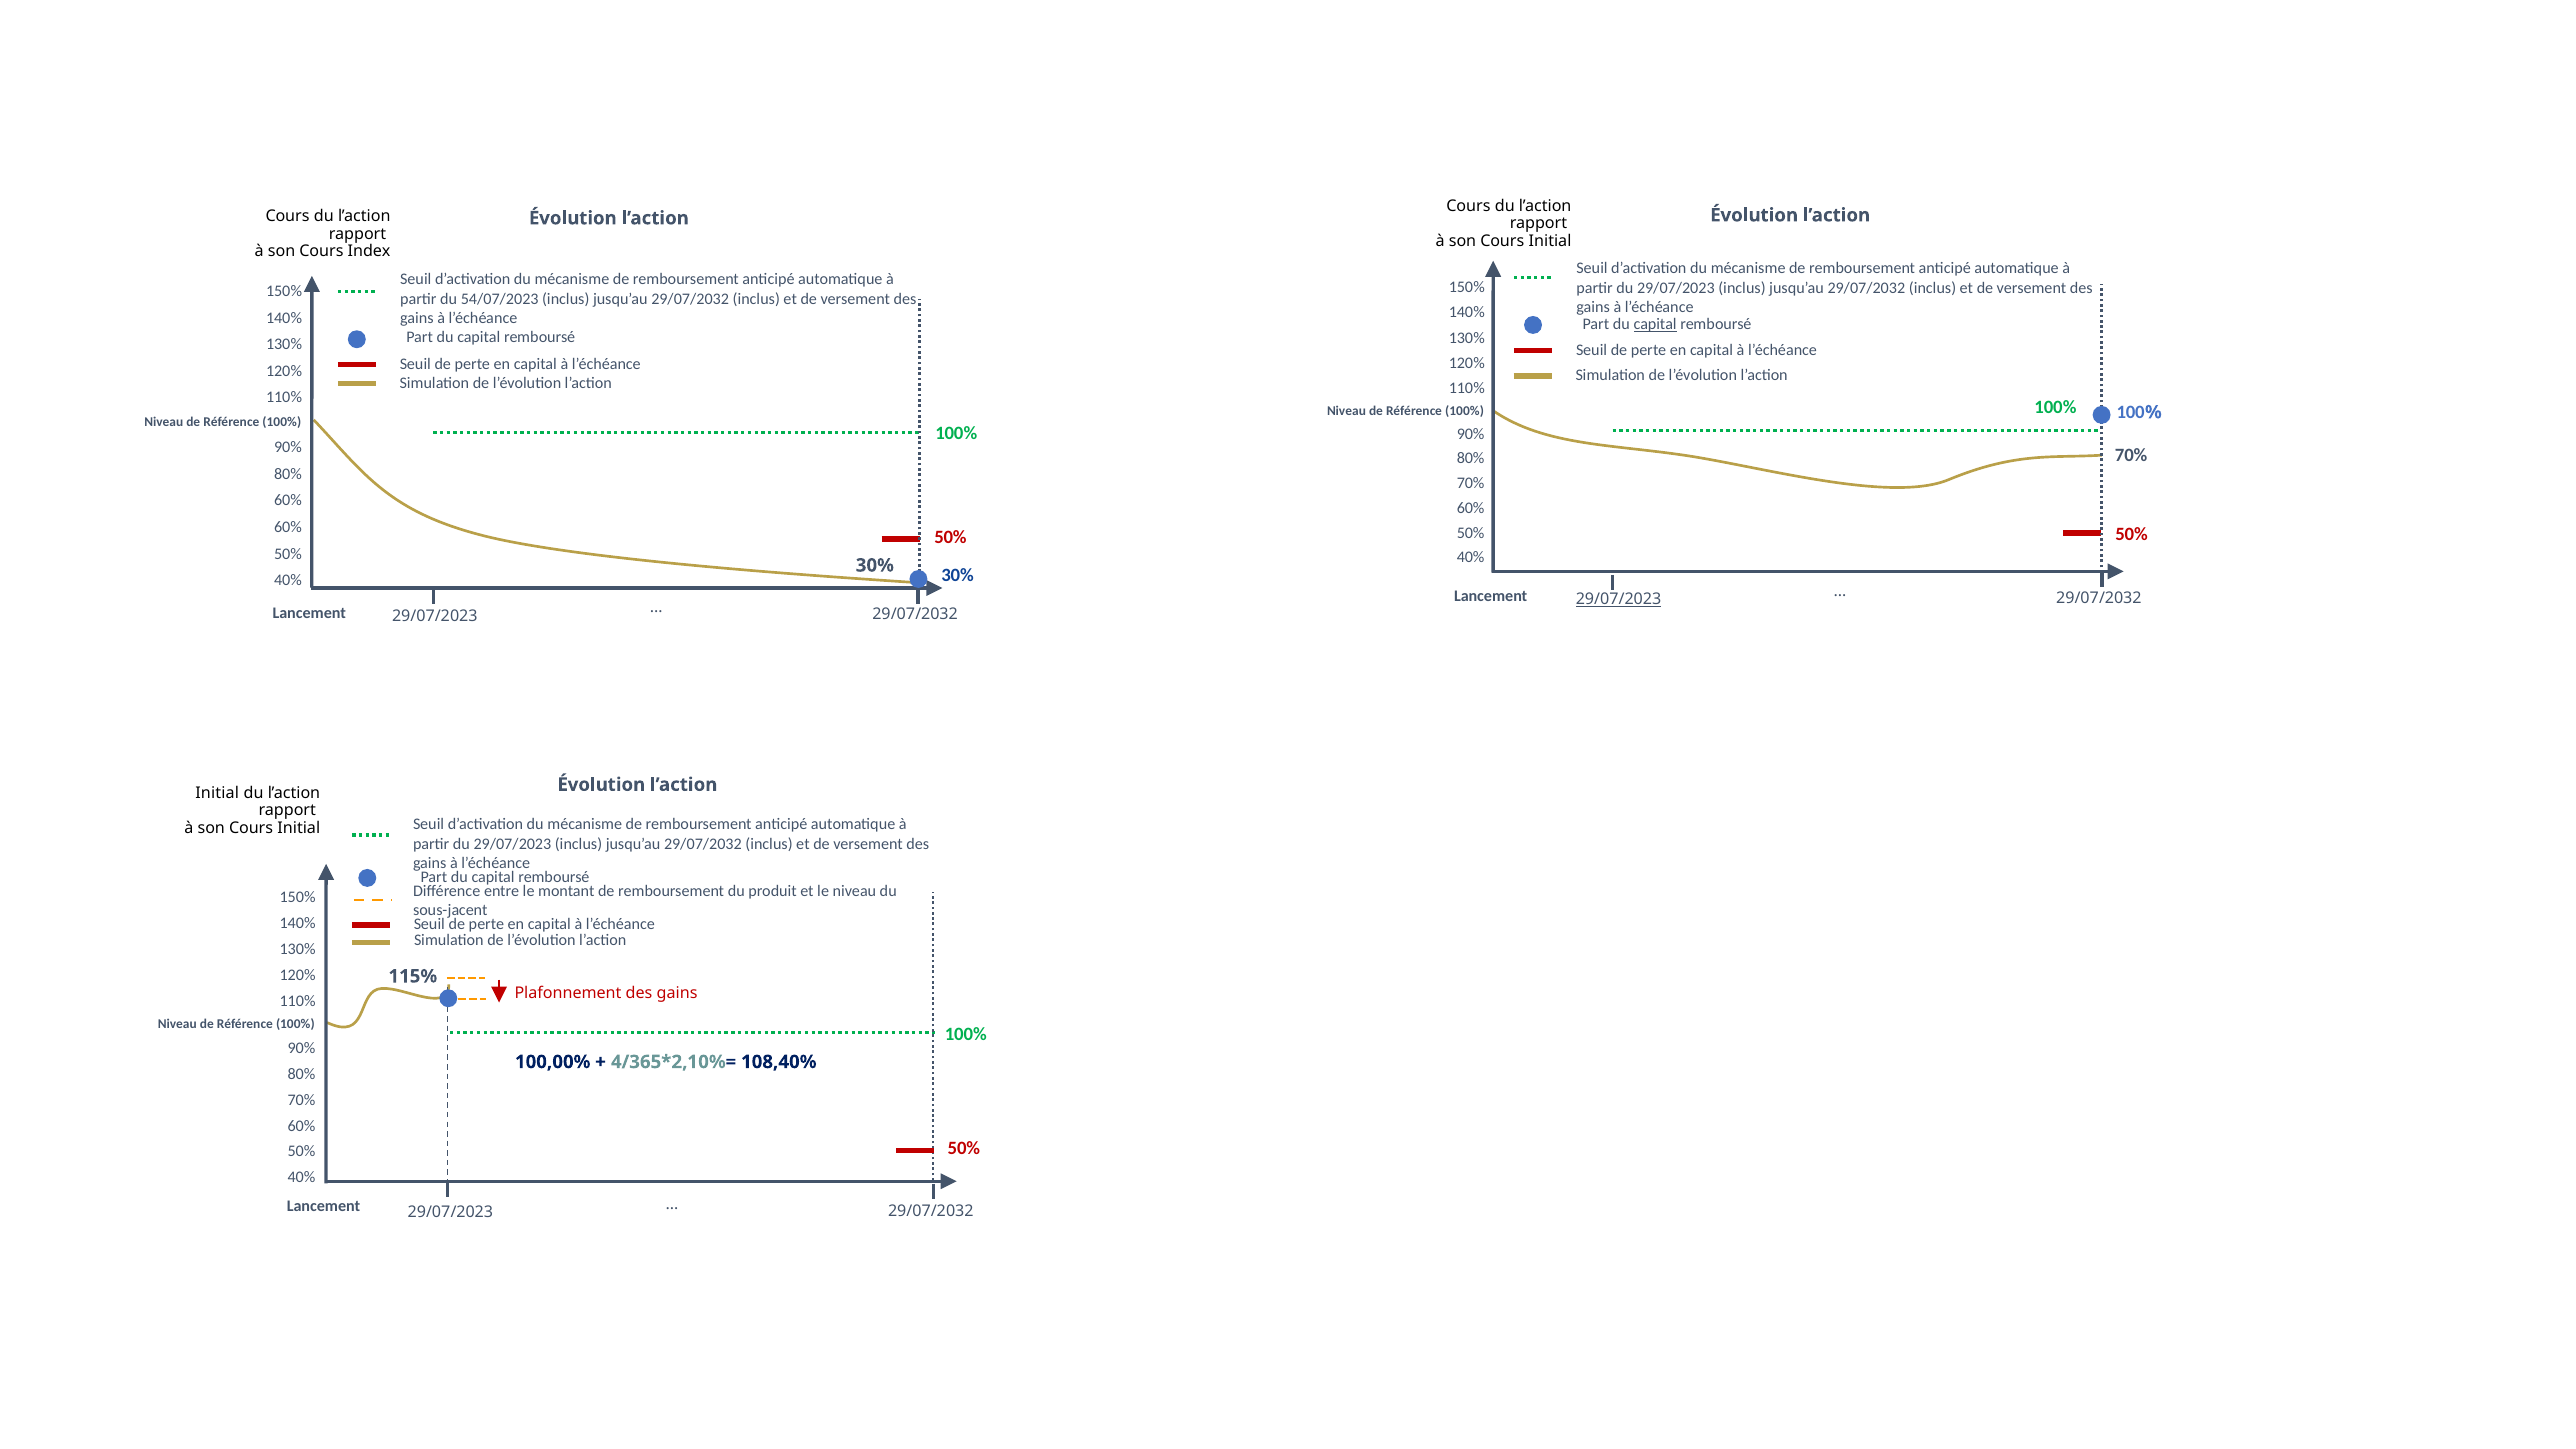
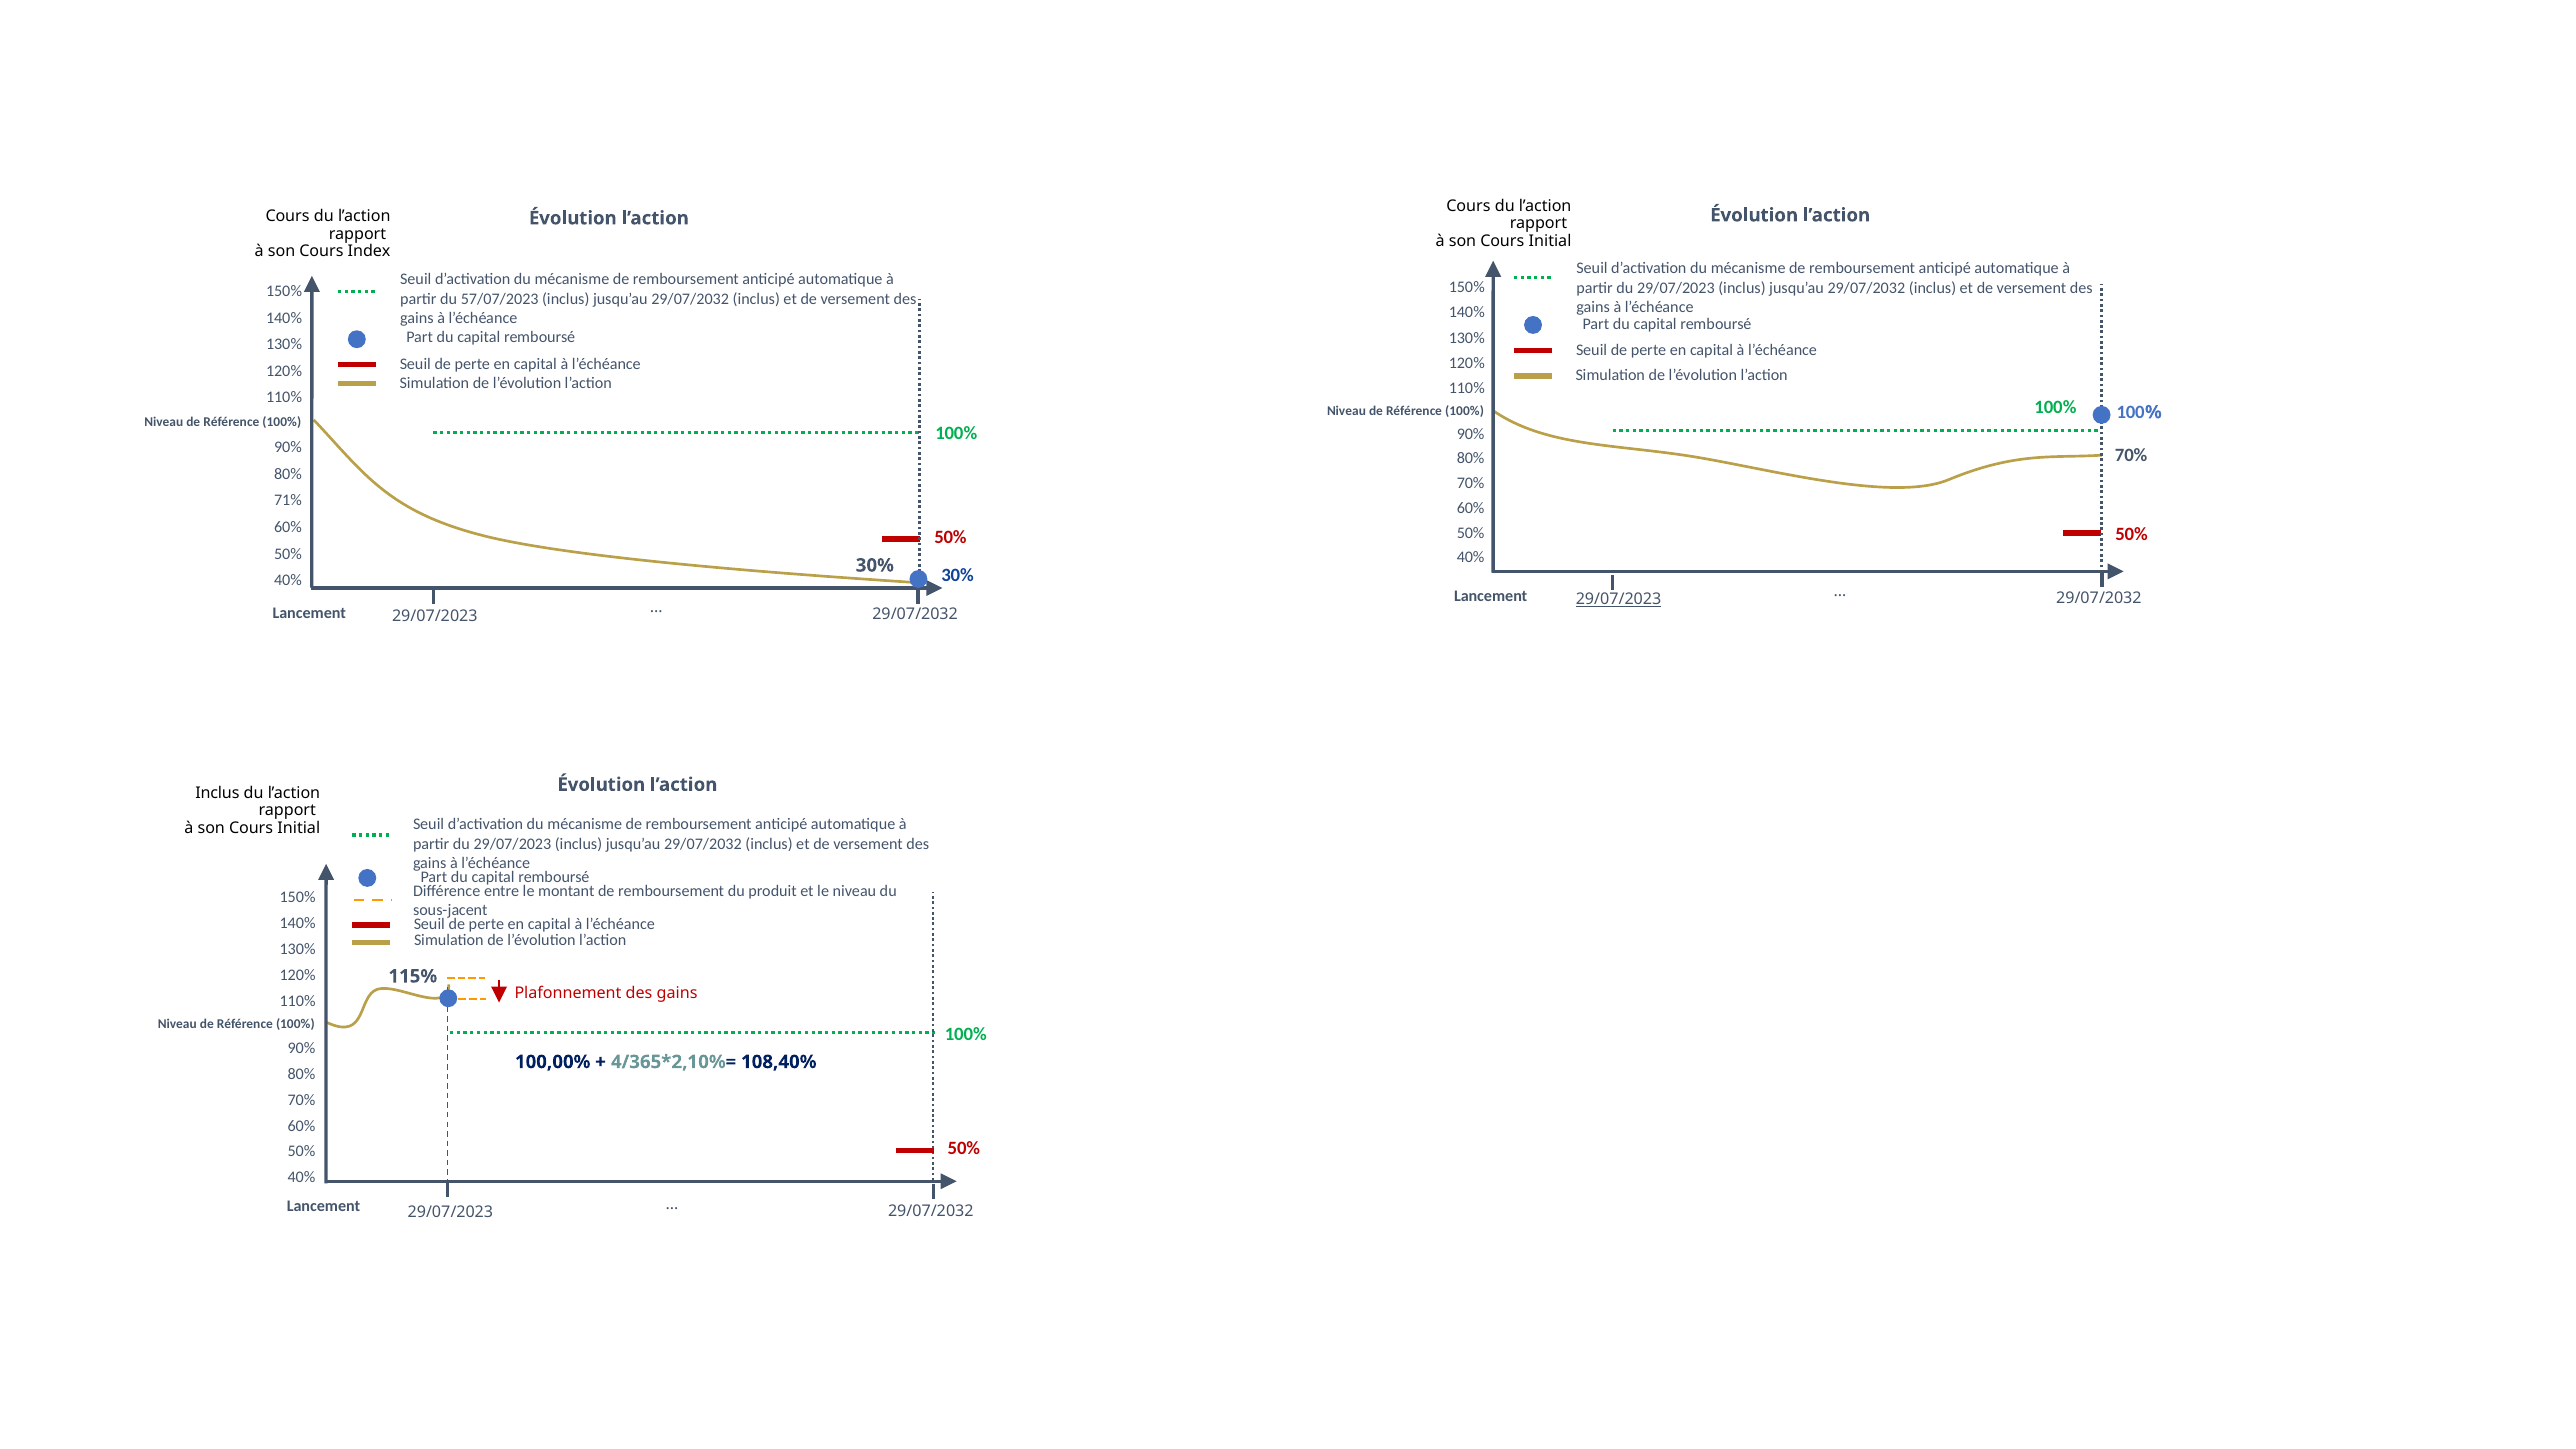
54/07/2023: 54/07/2023 -> 57/07/2023 (500, 299)
capital underline: present -> none (1655, 325)
60%: 60% -> 71% (288, 501)
Initial: Initial -> Inclus (217, 793)
